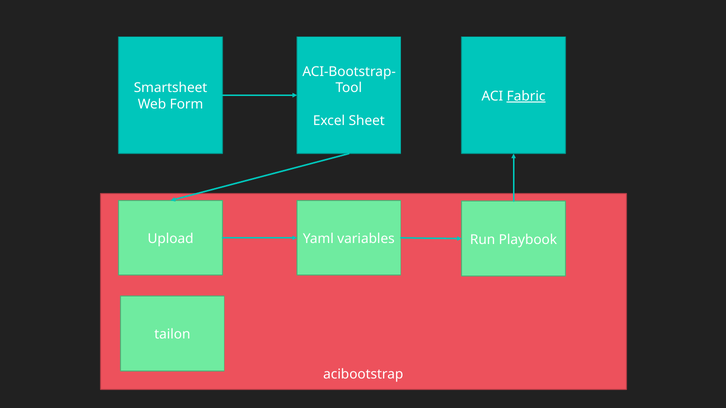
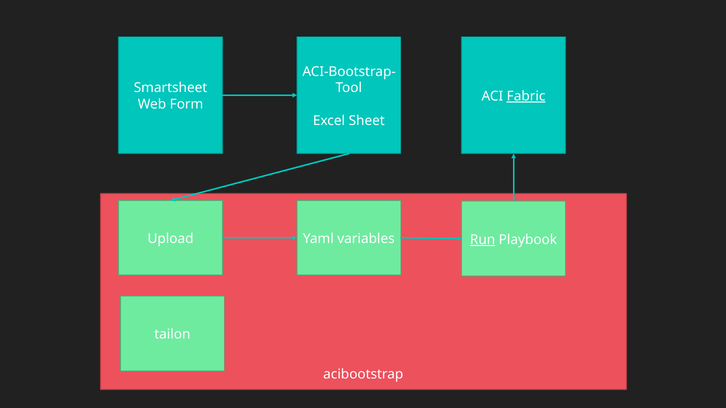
Run underline: none -> present (483, 240)
